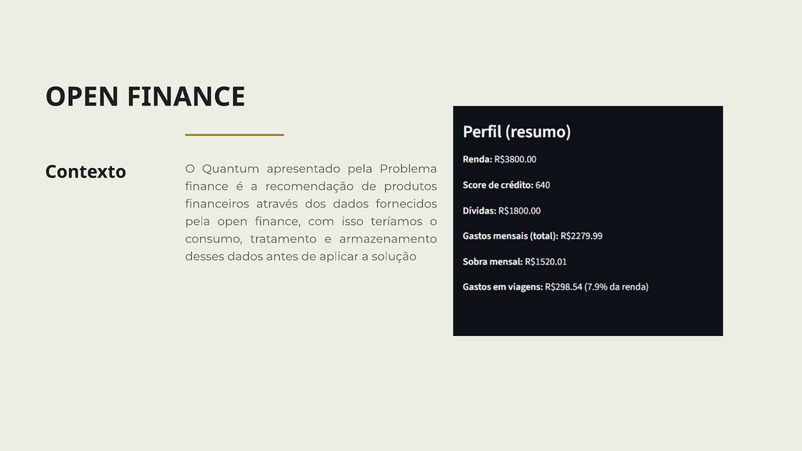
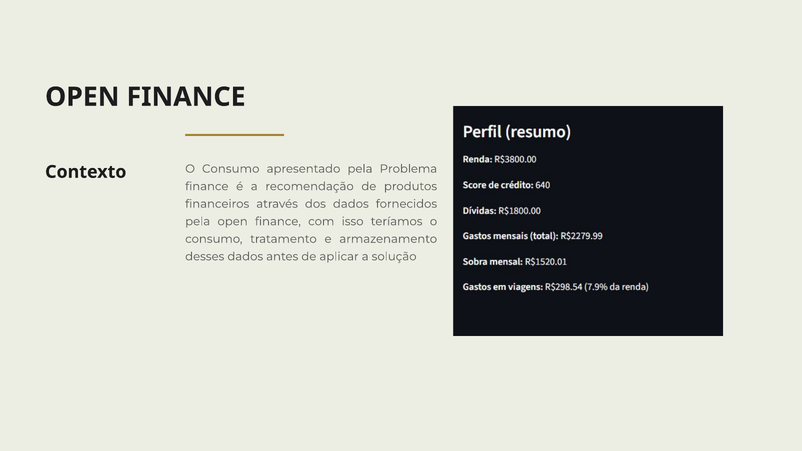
Contexto O Quantum: Quantum -> Consumo (231, 169)
